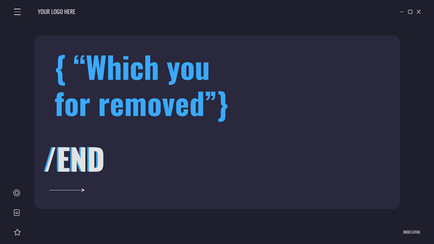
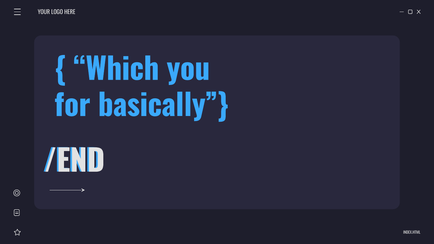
removed: removed -> basically (164, 106)
